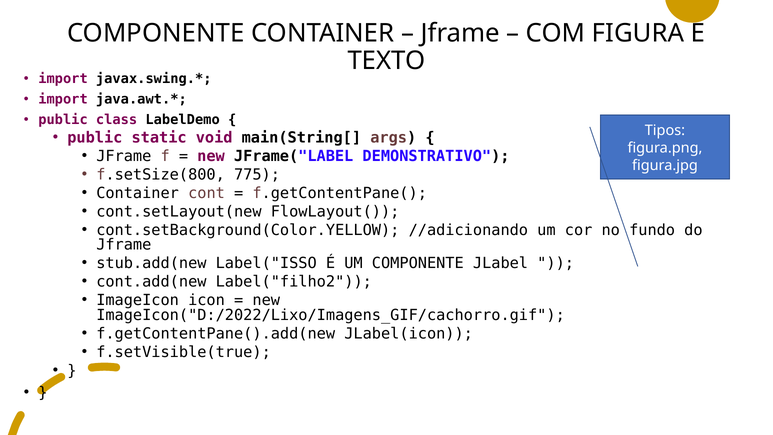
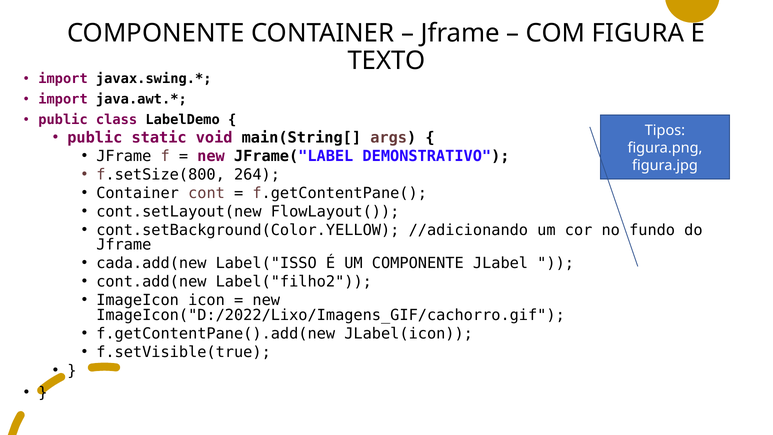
775: 775 -> 264 (257, 174)
stub.add(new: stub.add(new -> cada.add(new (151, 263)
